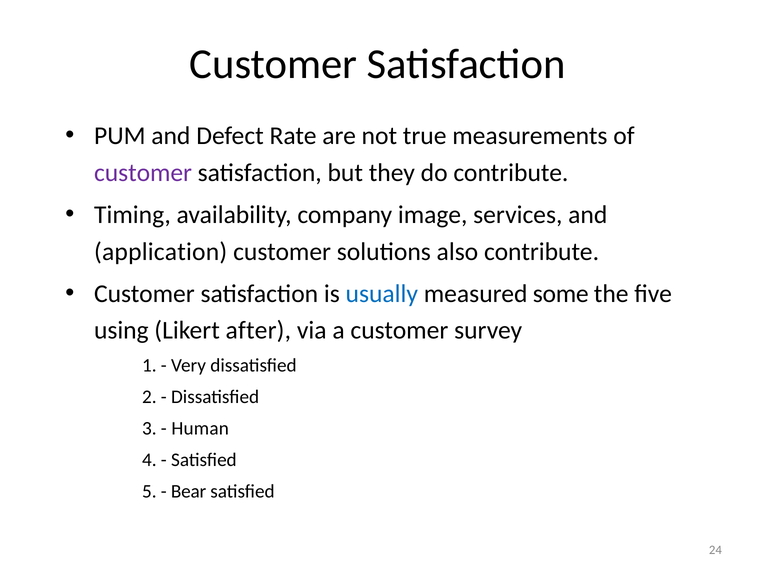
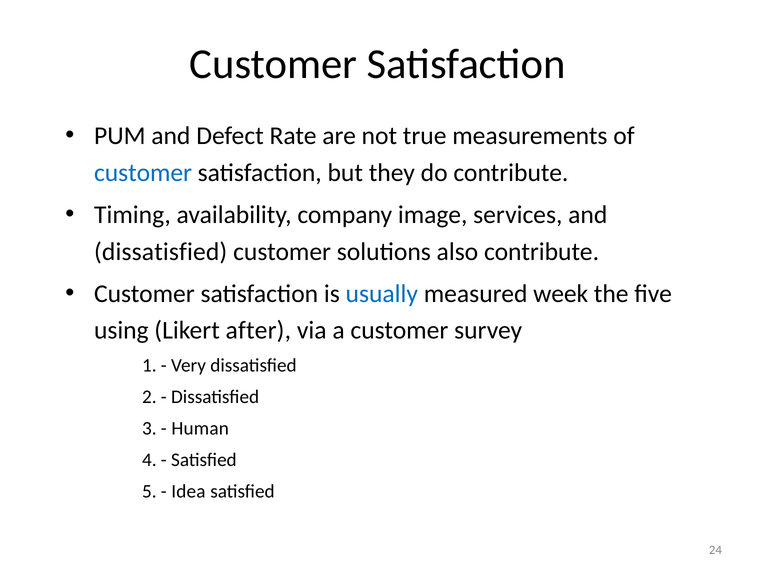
customer colour: purple -> blue (143, 173)
application: application -> dissatisfied (161, 252)
some: some -> week (561, 294)
Bear: Bear -> Idea (188, 491)
